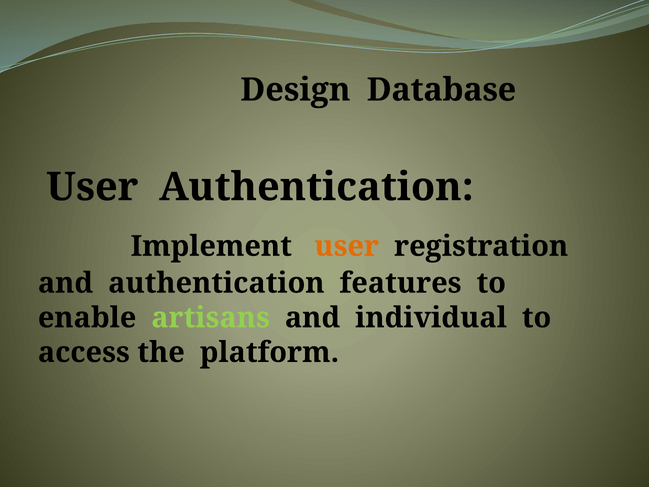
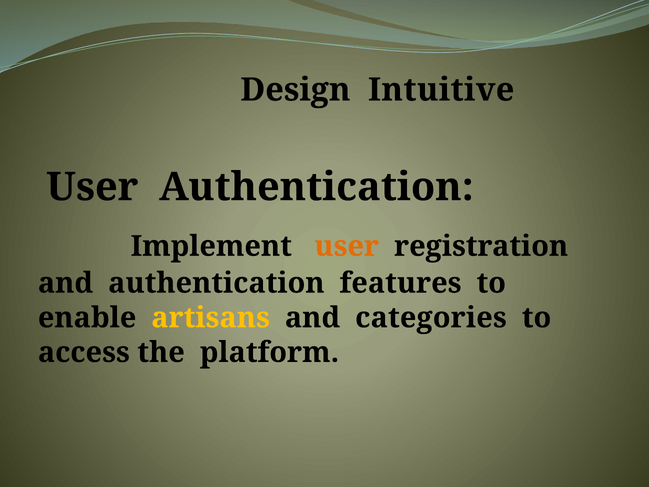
Database: Database -> Intuitive (441, 90)
artisans colour: light green -> yellow (211, 318)
individual: individual -> categories (431, 318)
